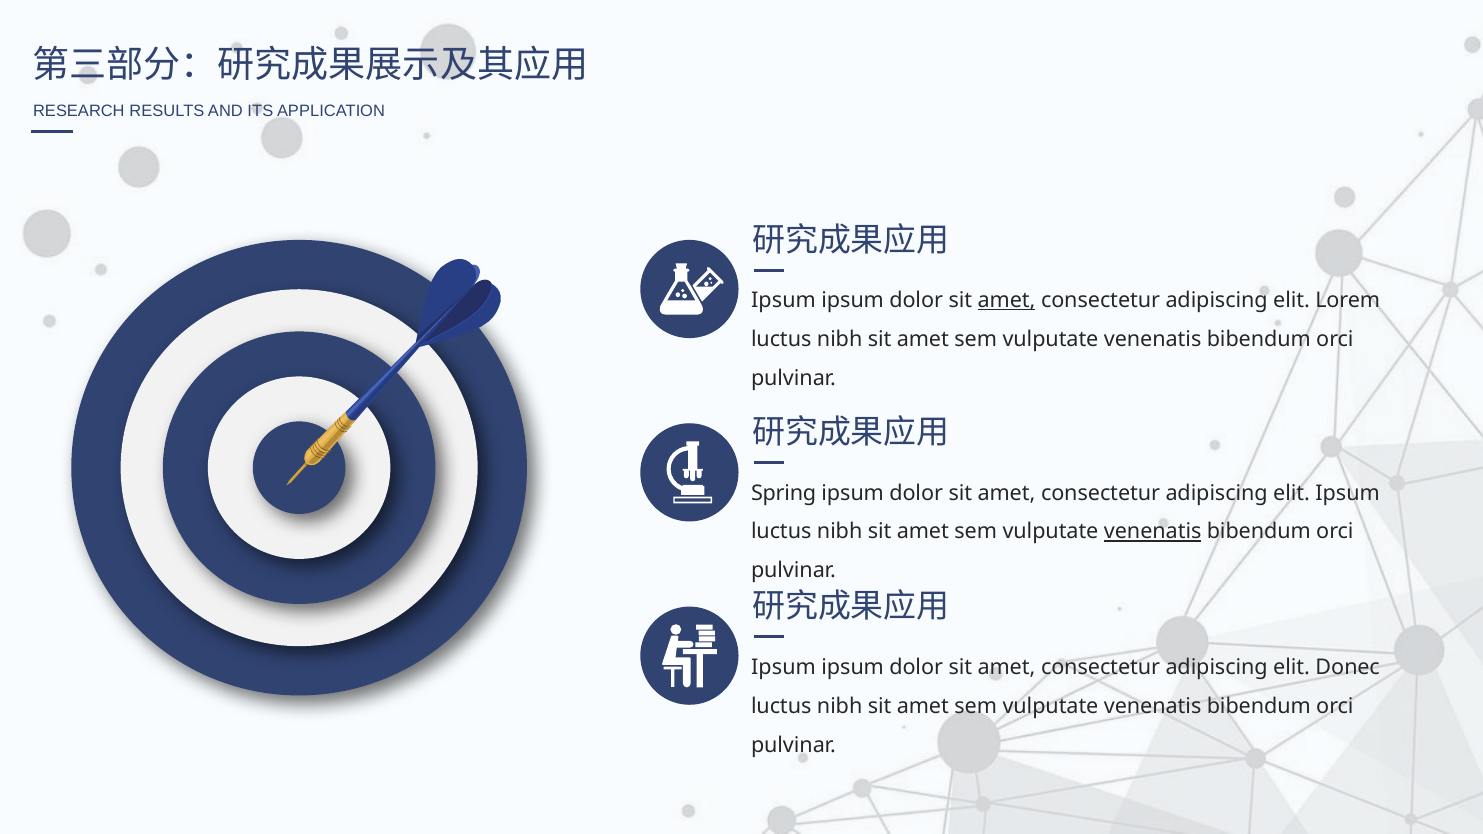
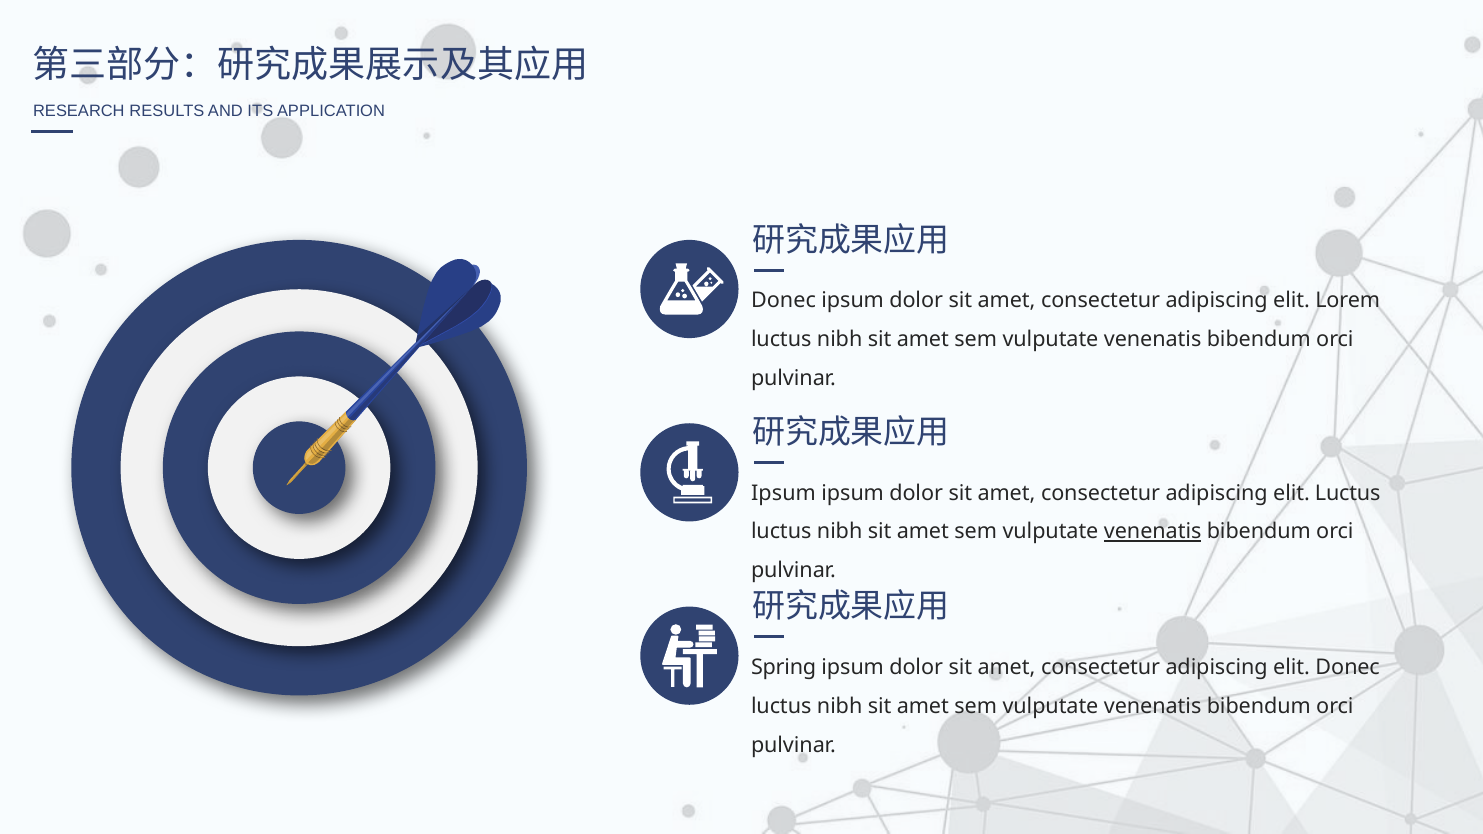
Ipsum: Ipsum -> Donec (784, 301)
amet underline: present -> none (1007, 301)
Spring: Spring -> Ipsum (783, 493)
elit Ipsum: Ipsum -> Luctus (1348, 493)
Ipsum: Ipsum -> Spring (784, 667)
